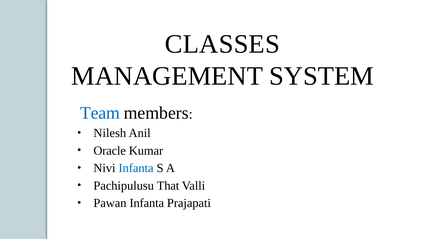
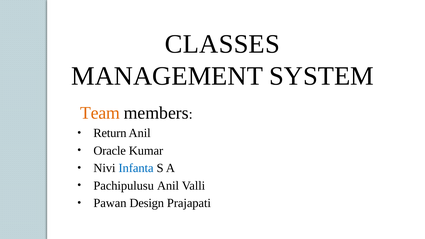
Team colour: blue -> orange (100, 113)
Nilesh: Nilesh -> Return (110, 133)
Pachipulusu That: That -> Anil (168, 186)
Pawan Infanta: Infanta -> Design (147, 203)
